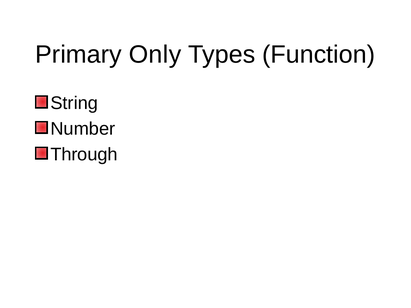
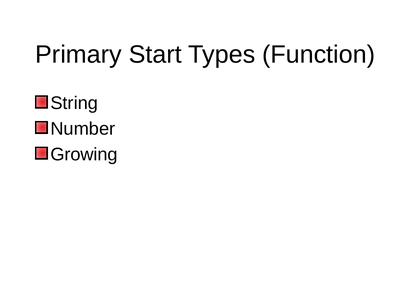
Only: Only -> Start (155, 55)
Through: Through -> Growing (84, 155)
